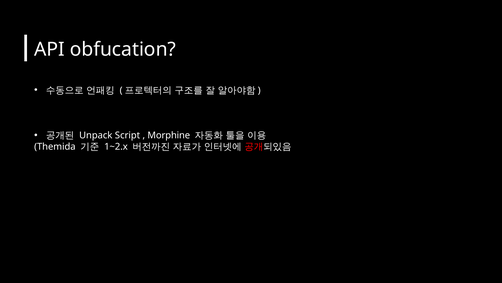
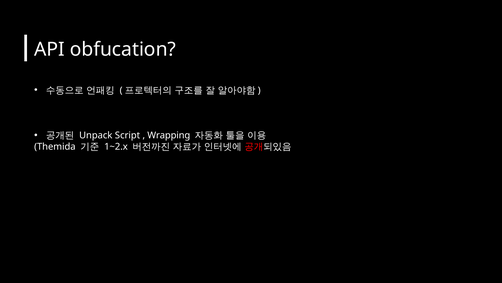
Morphine: Morphine -> Wrapping (169, 135)
